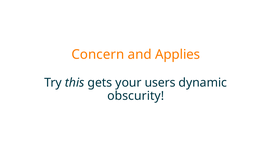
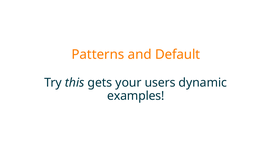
Concern: Concern -> Patterns (98, 54)
Applies: Applies -> Default (178, 54)
obscurity: obscurity -> examples (136, 96)
